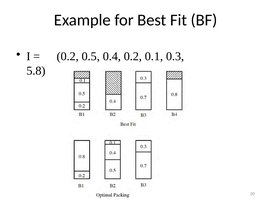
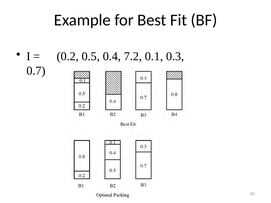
0.4 0.2: 0.2 -> 7.2 (133, 56)
5.8: 5.8 -> 0.7 (36, 71)
